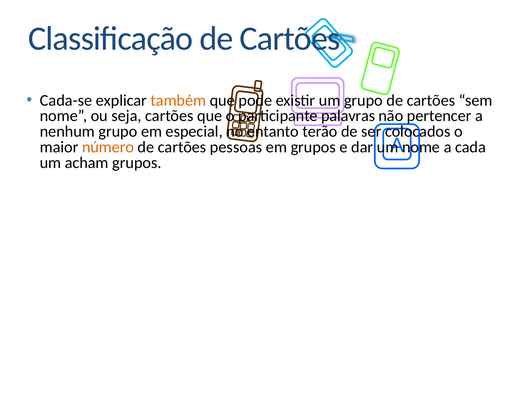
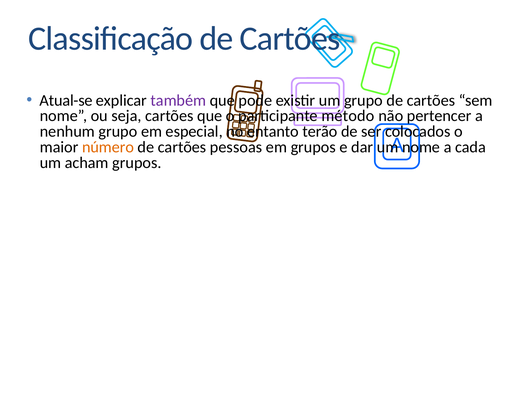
Cada-se: Cada-se -> Atual-se (66, 100)
também colour: orange -> purple (178, 100)
palavras: palavras -> método (348, 116)
